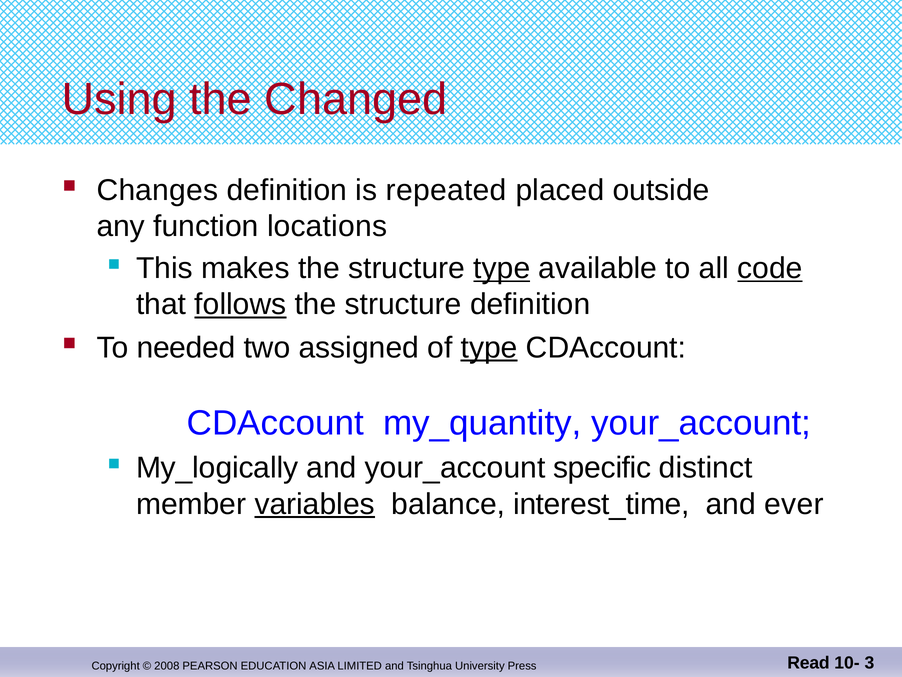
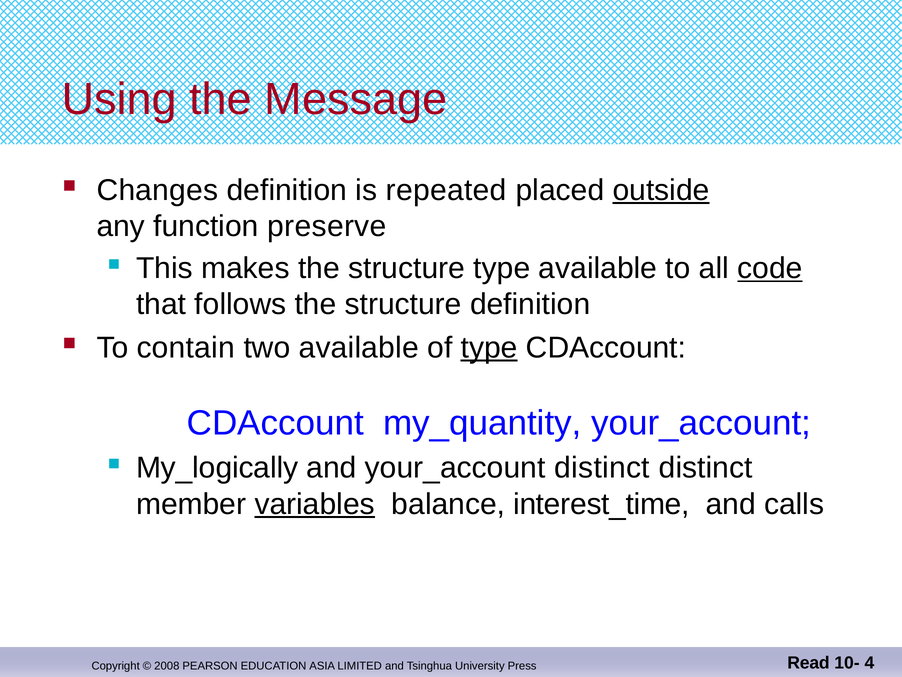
Changed: Changed -> Message (356, 99)
outside underline: none -> present (661, 190)
locations: locations -> preserve (327, 226)
type underline: present -> none (502, 268)
follows underline: present -> none (240, 304)
needed: needed -> contain (186, 347)
two assigned: assigned -> available (359, 347)
your_account specific: specific -> distinct (602, 468)
ever: ever -> calls (794, 504)
3: 3 -> 4 (869, 663)
